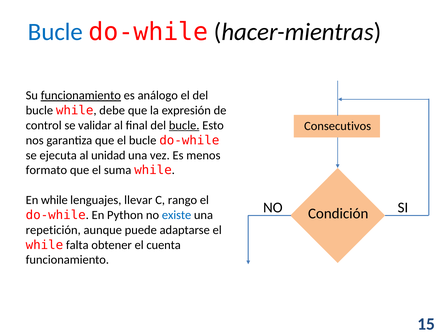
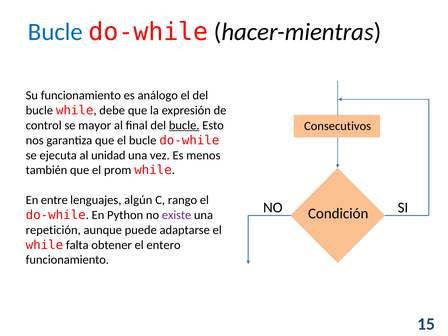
funcionamiento underline: present -> none (81, 96)
validar: validar -> mayor (95, 125)
formato: formato -> también (46, 170)
suma: suma -> prom (118, 170)
En while: while -> entre (54, 200)
llevar: llevar -> algún (138, 200)
existe colour: blue -> purple (177, 215)
cuenta: cuenta -> entero (164, 245)
